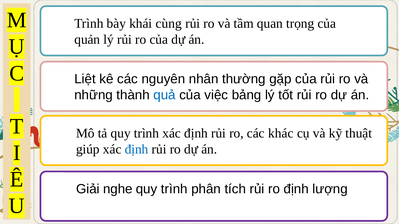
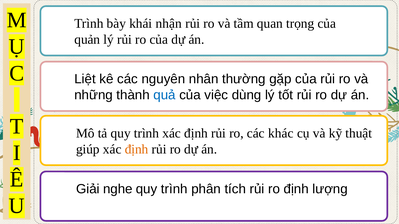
cùng: cùng -> nhận (169, 24)
bảng: bảng -> dùng (247, 95)
định colour: blue -> orange (137, 149)
